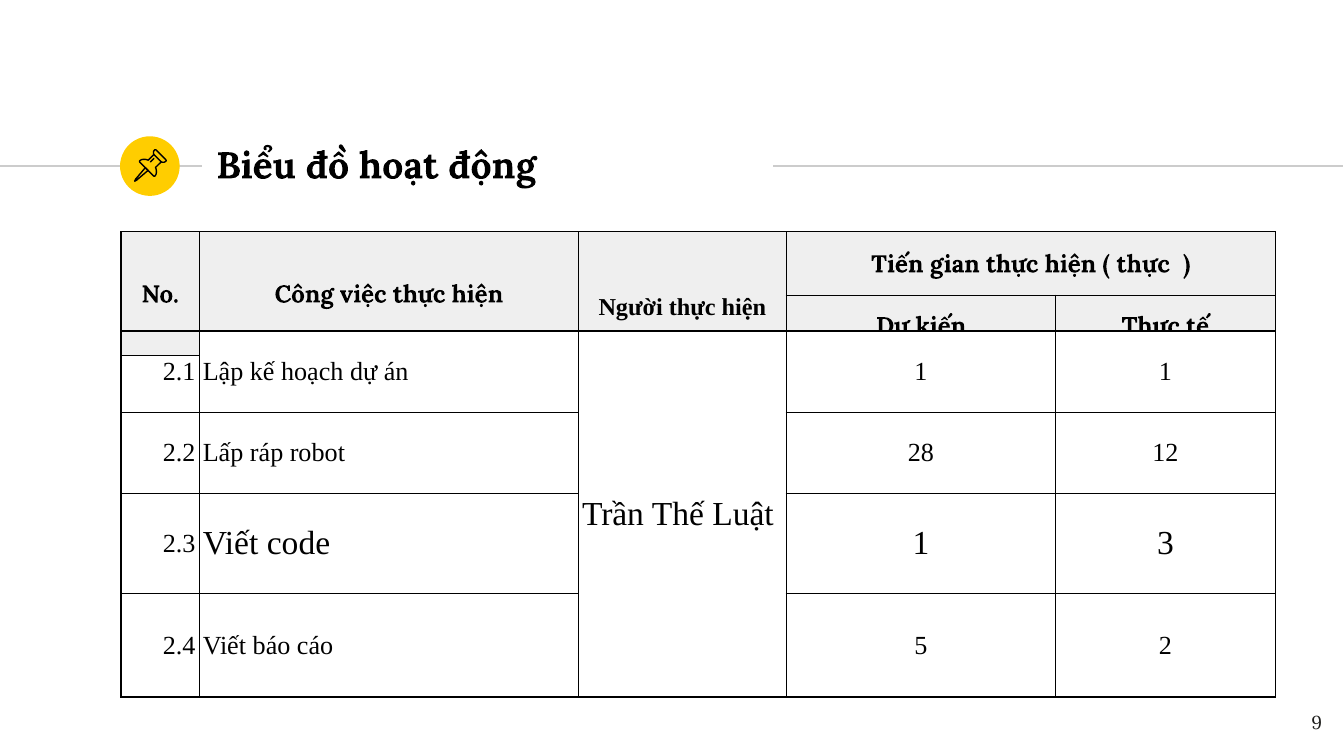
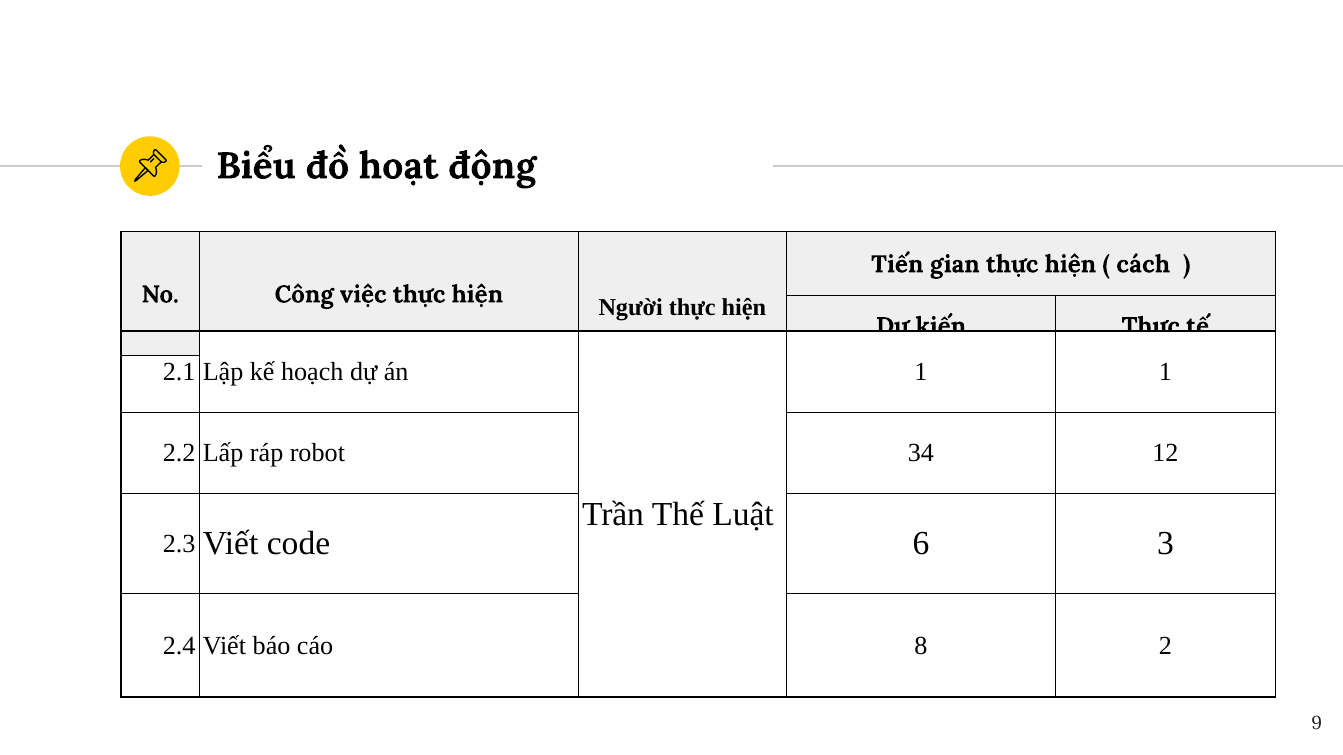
thực: thực -> cách (1143, 264)
28: 28 -> 34 (921, 453)
code 1: 1 -> 6 (921, 544)
5: 5 -> 8 (921, 646)
